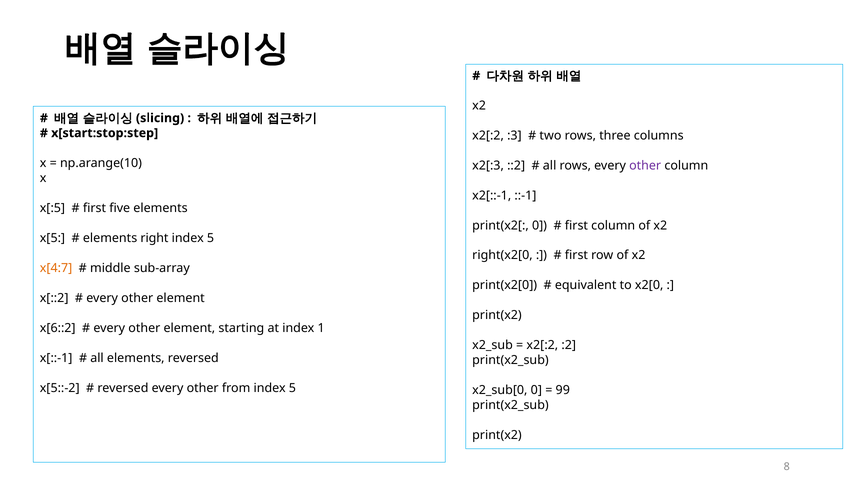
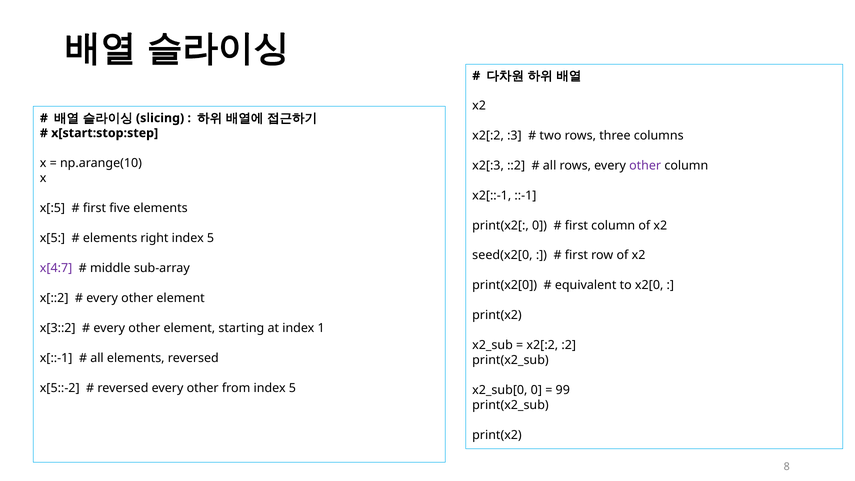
right(x2[0: right(x2[0 -> seed(x2[0 (502, 255)
x[4:7 colour: orange -> purple (56, 268)
x[6::2: x[6::2 -> x[3::2 (58, 328)
